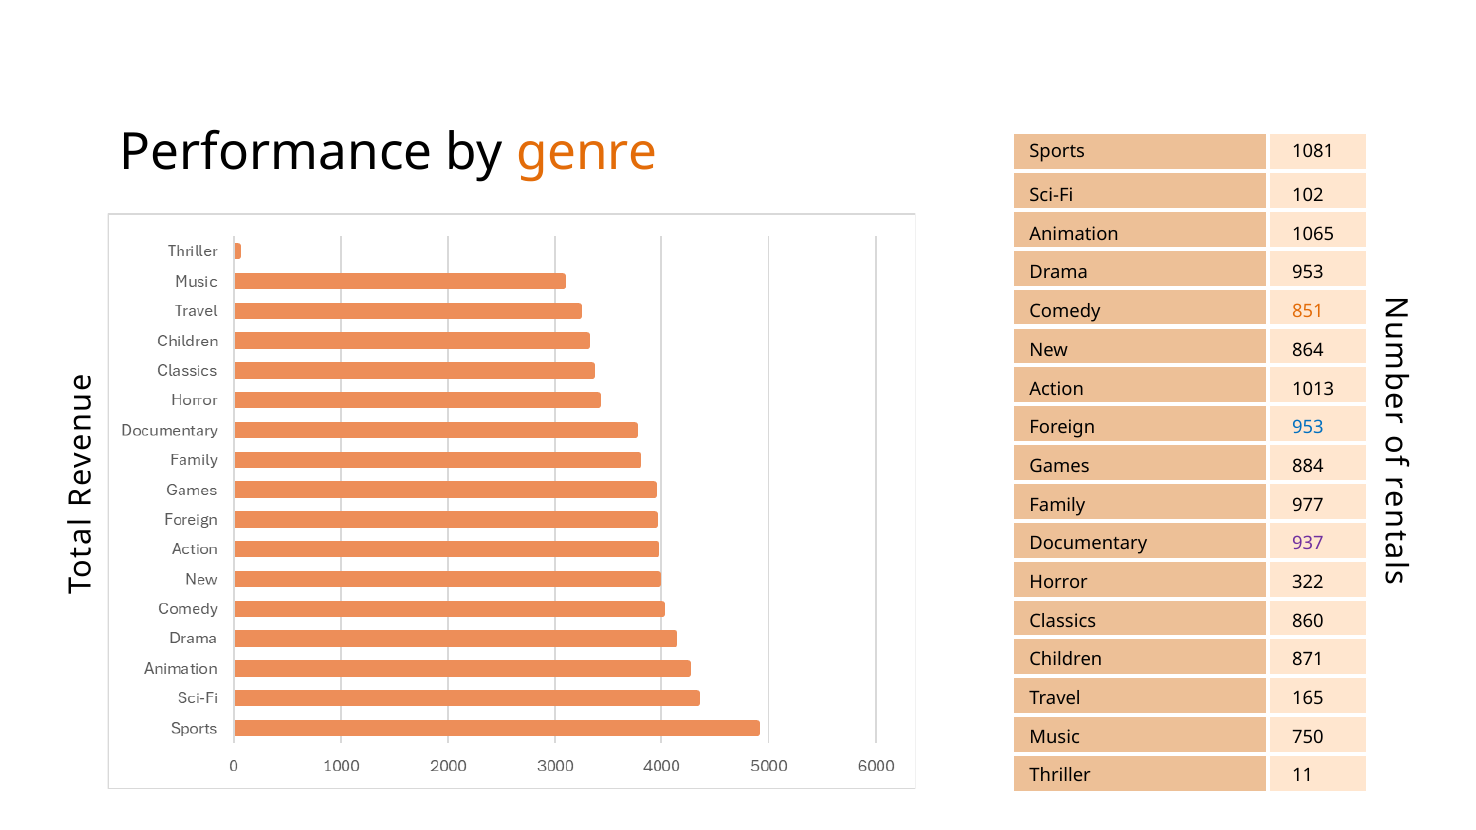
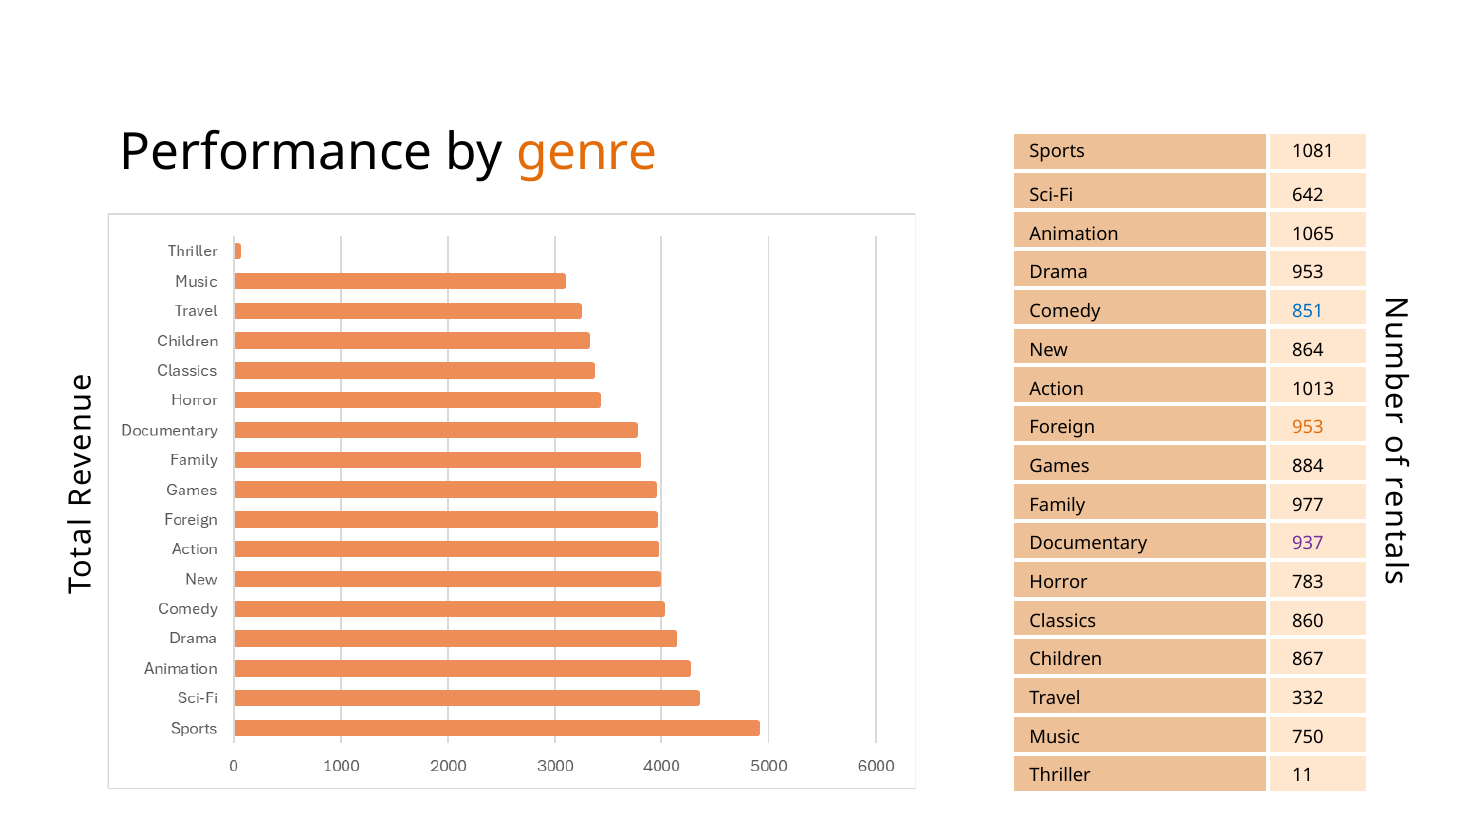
102: 102 -> 642 (1308, 196)
851 colour: orange -> blue (1308, 312)
953 colour: blue -> orange (1308, 428)
322: 322 -> 783 (1308, 583)
871: 871 -> 867 (1308, 660)
165: 165 -> 332 (1308, 699)
